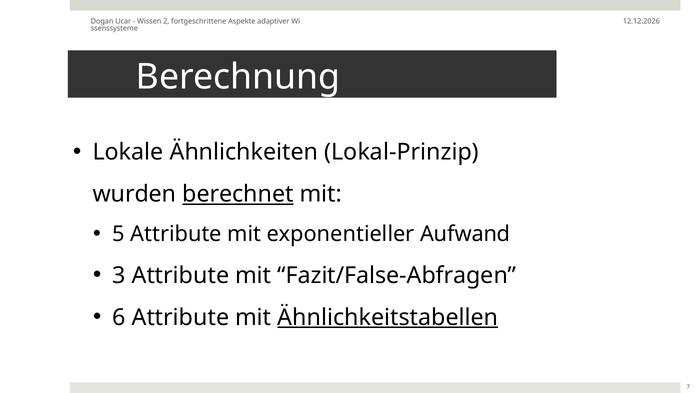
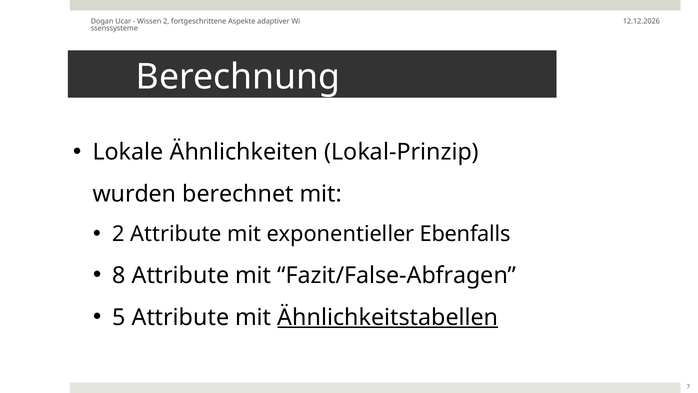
berechnet underline: present -> none (238, 194)
5: 5 -> 2 (119, 234)
Aufwand: Aufwand -> Ebenfalls (465, 234)
3: 3 -> 8 (119, 275)
6: 6 -> 5 (119, 317)
